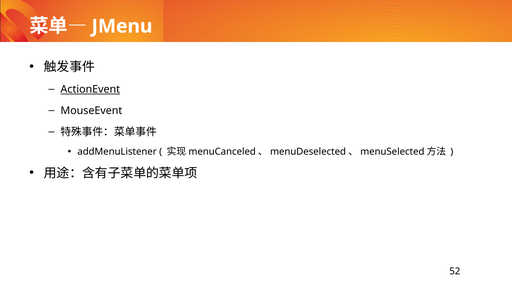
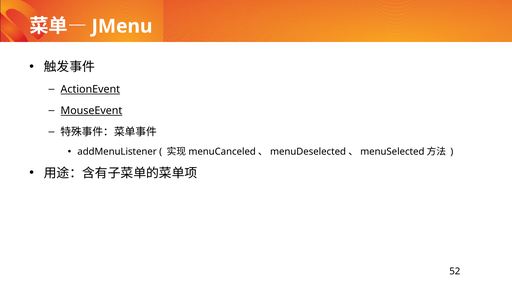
MouseEvent underline: none -> present (91, 111)
